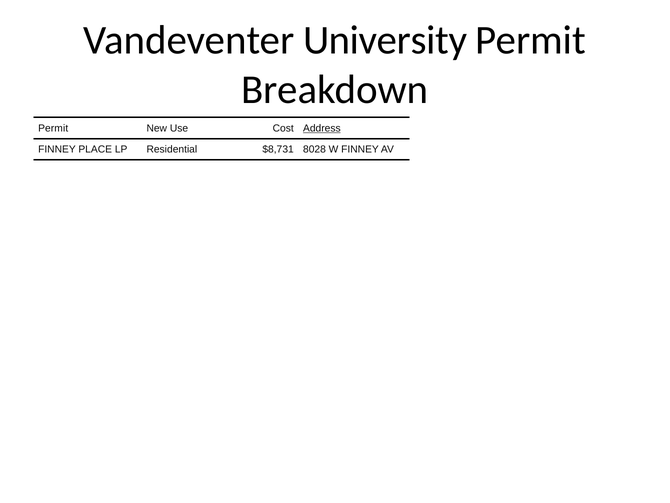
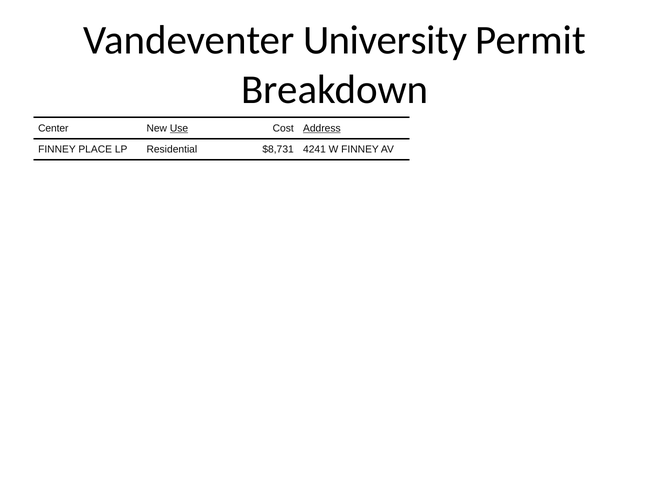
Permit: Permit -> Center (53, 128)
Use underline: none -> present (179, 128)
8028: 8028 -> 4241 (314, 149)
